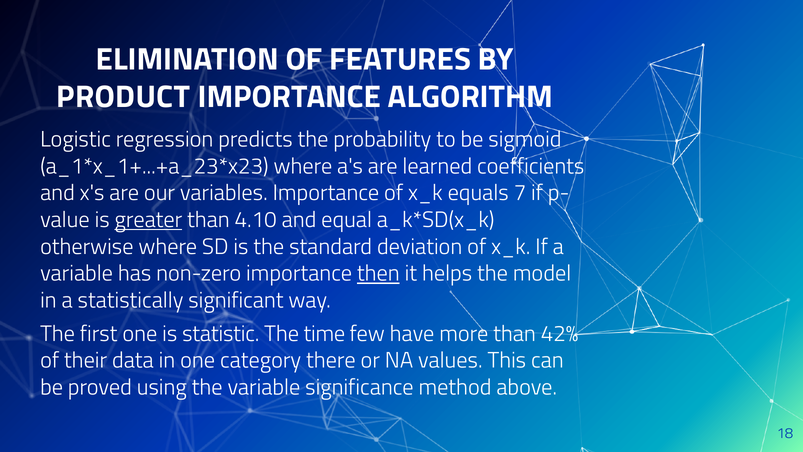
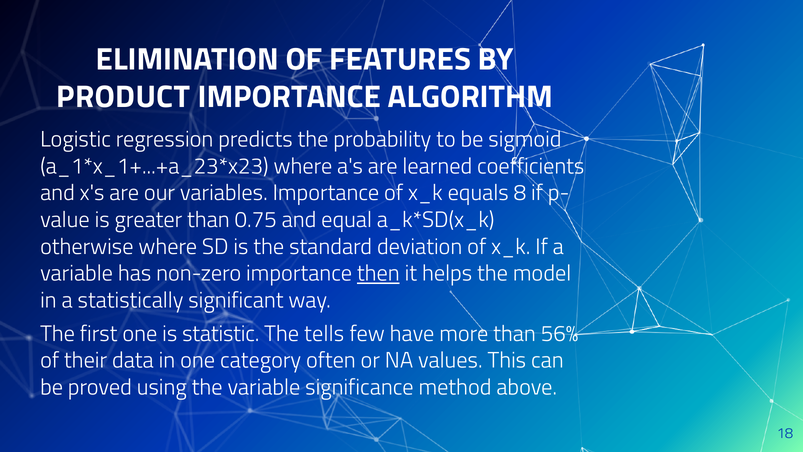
7: 7 -> 8 (520, 193)
greater underline: present -> none (148, 220)
4.10: 4.10 -> 0.75 (256, 220)
time: time -> tells (324, 334)
42%: 42% -> 56% (560, 334)
there: there -> often (331, 360)
